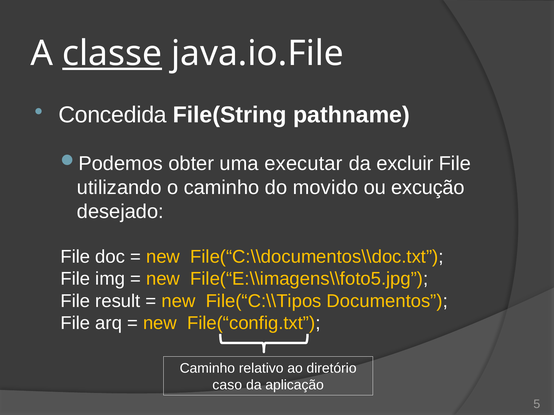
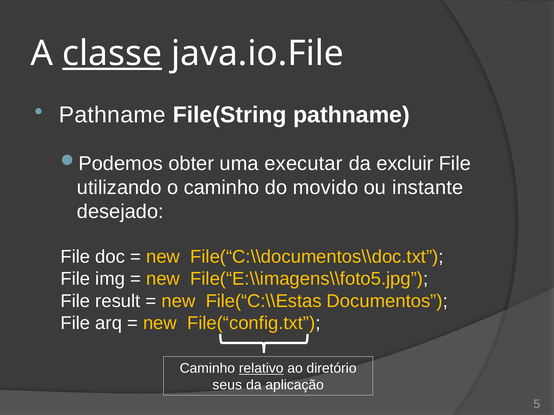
Concedida: Concedida -> Pathname (112, 115)
excução: excução -> instante (428, 188)
File(“C:\\Tipos: File(“C:\\Tipos -> File(“C:\\Estas (264, 301)
relativo underline: none -> present (261, 369)
caso: caso -> seus (227, 385)
